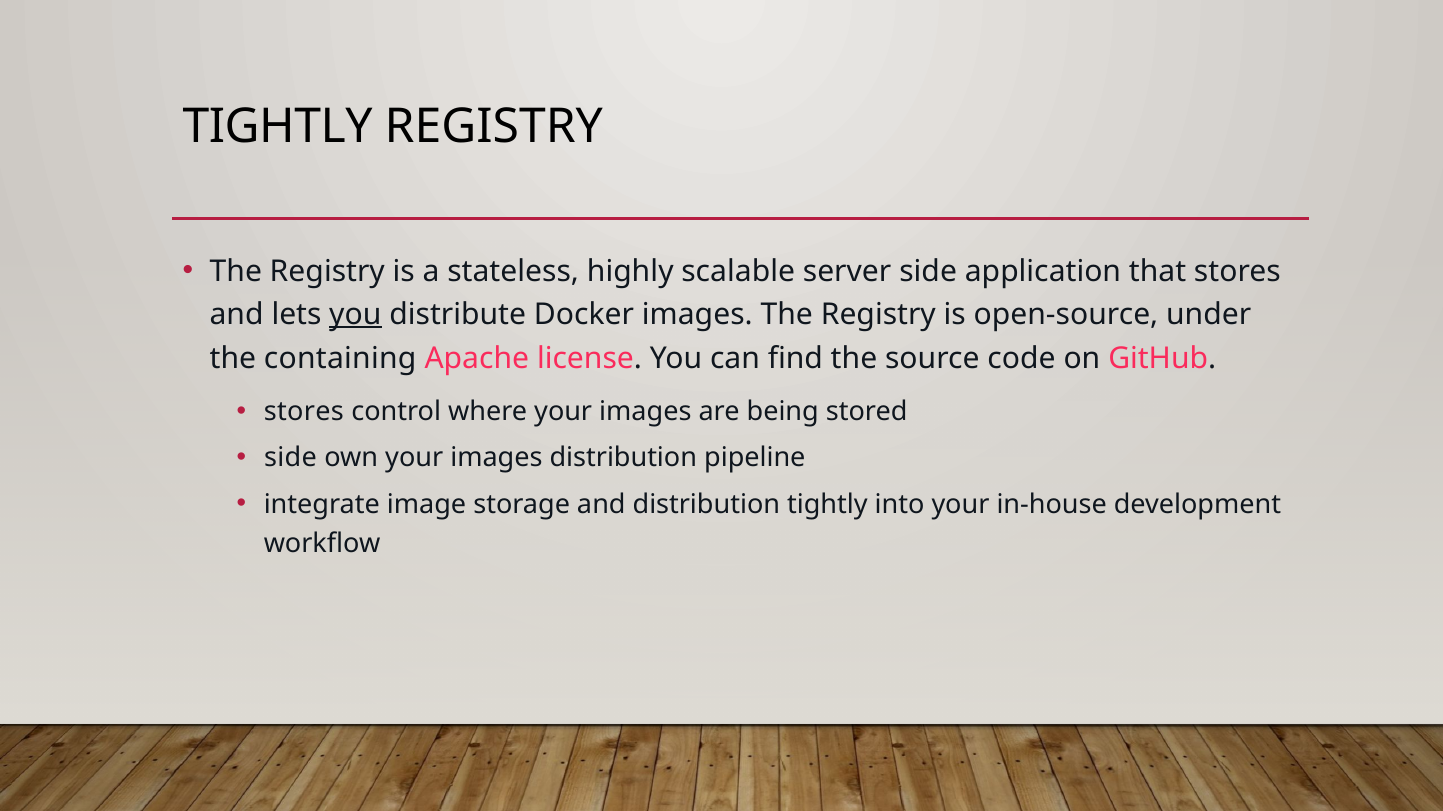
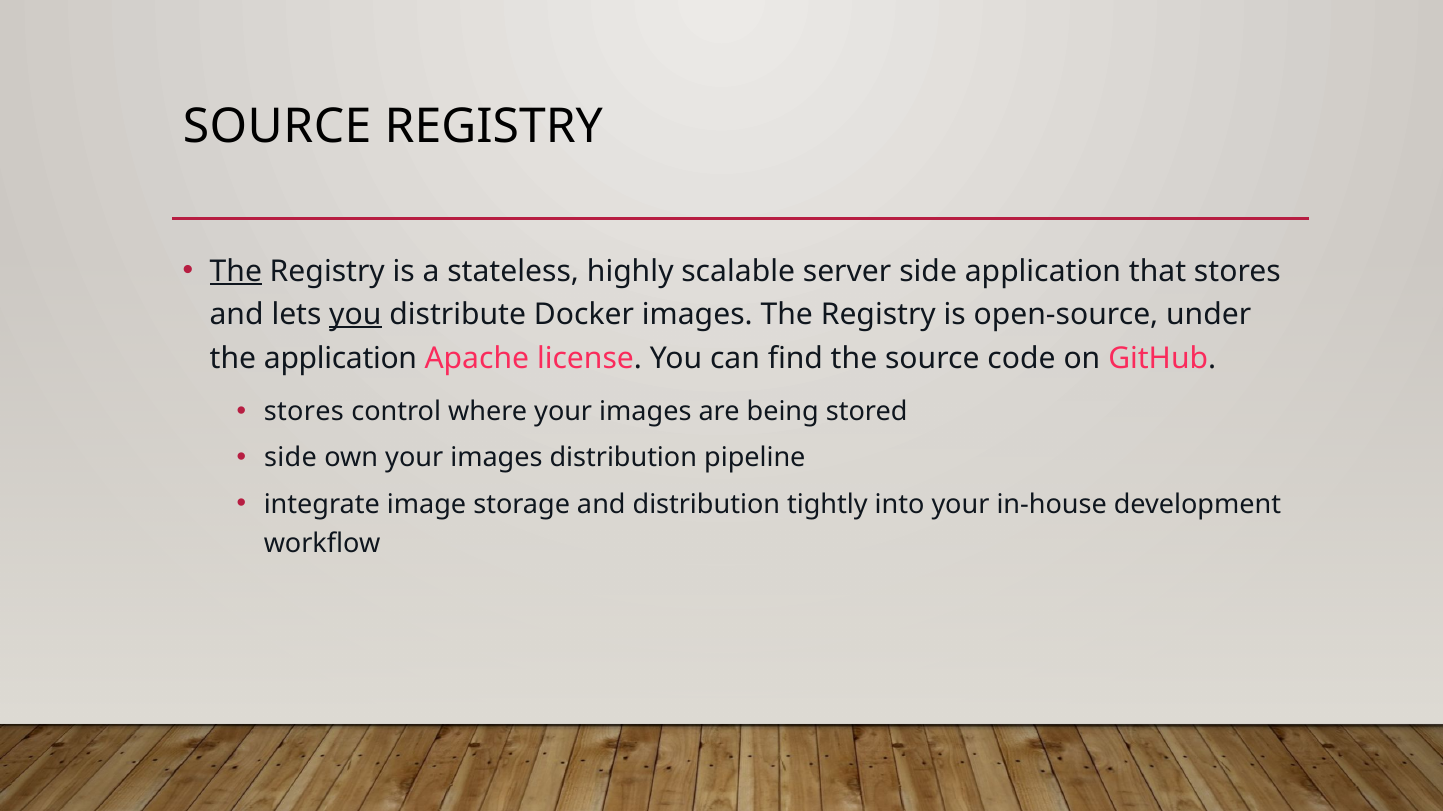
TIGHTLY: TIGHTLY -> SOURCE (277, 126)
The underline: none -> present (236, 271)
the containing: containing -> application (340, 359)
